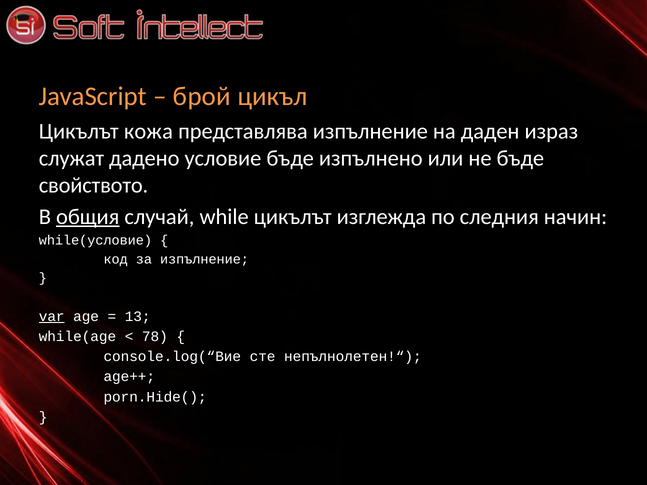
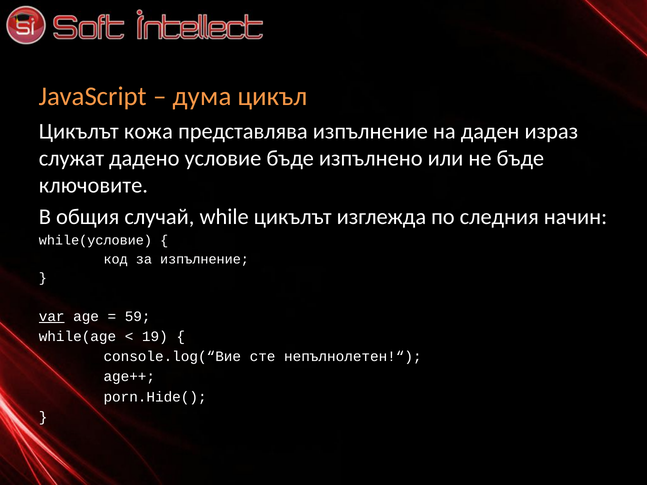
брой: брой -> дума (202, 96)
свойството: свойството -> ключовите (93, 185)
общия underline: present -> none (88, 217)
13: 13 -> 59 (138, 317)
78: 78 -> 19 (155, 337)
